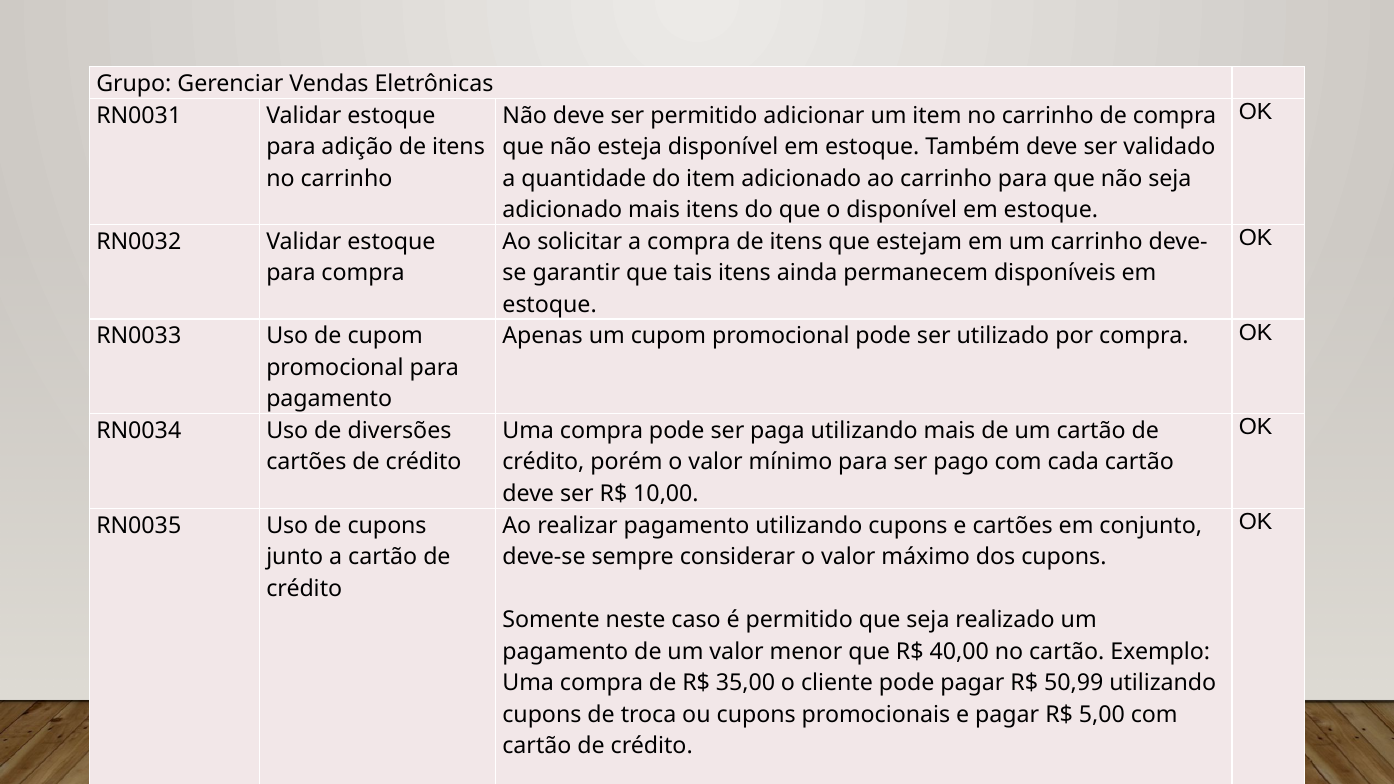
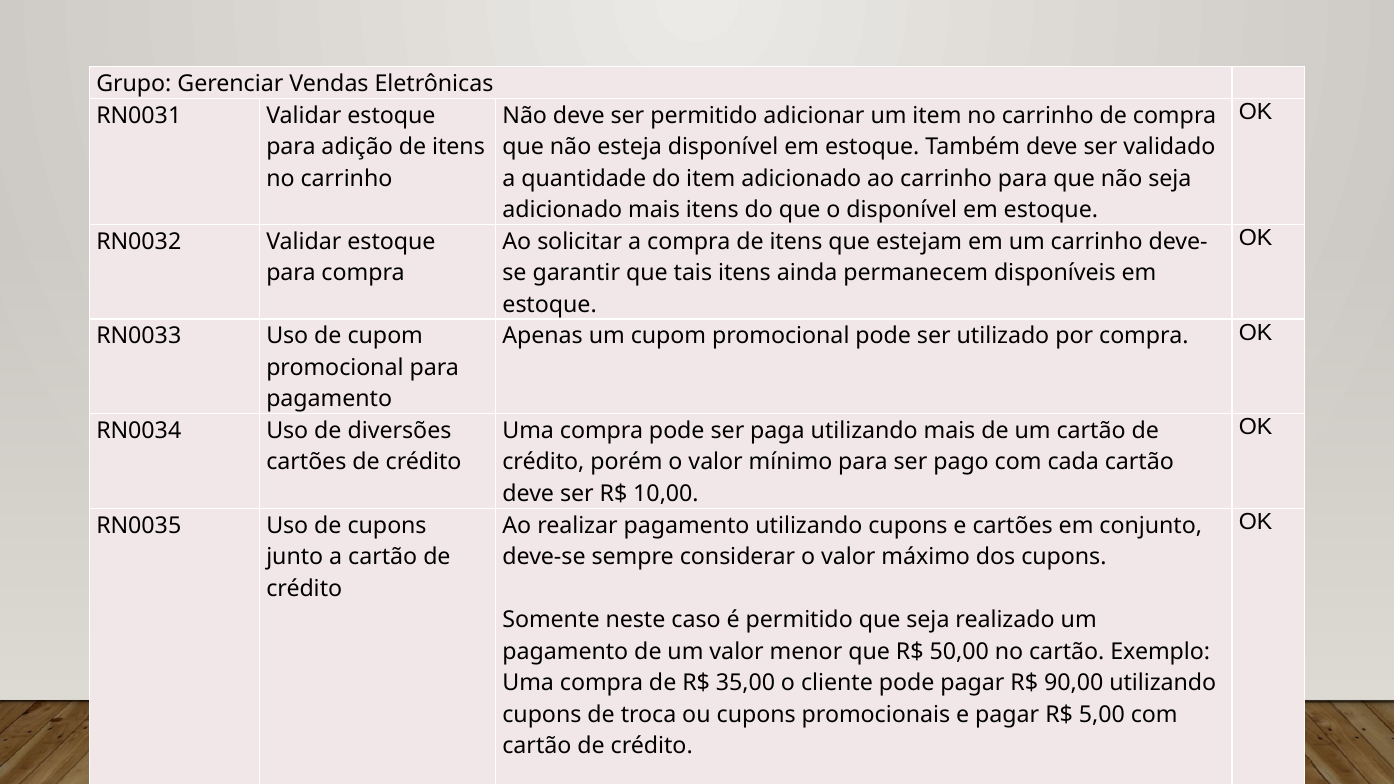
40,00: 40,00 -> 50,00 (959, 652)
50,99: 50,99 -> 90,00 (1074, 683)
